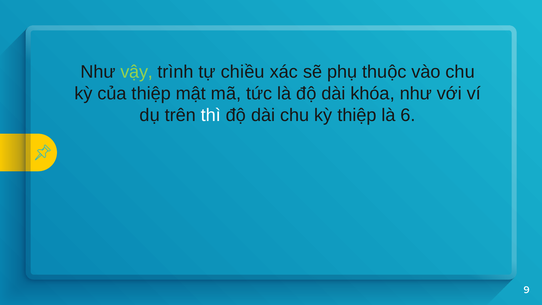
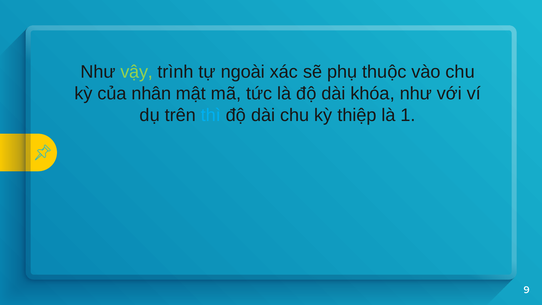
chiều: chiều -> ngoài (243, 72)
của thiệp: thiệp -> nhân (151, 93)
thì colour: white -> light blue (211, 115)
6: 6 -> 1 (408, 115)
